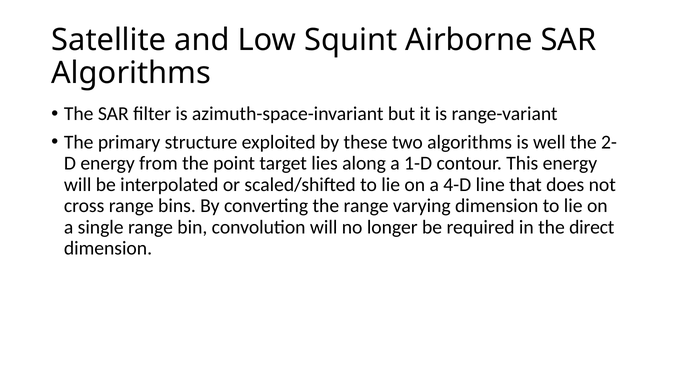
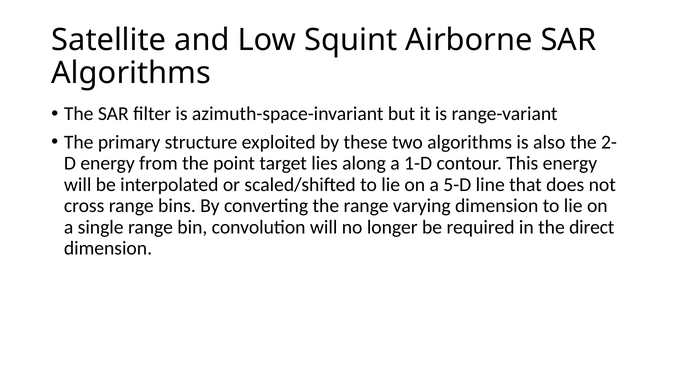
well: well -> also (549, 142)
4-D: 4-D -> 5-D (457, 184)
